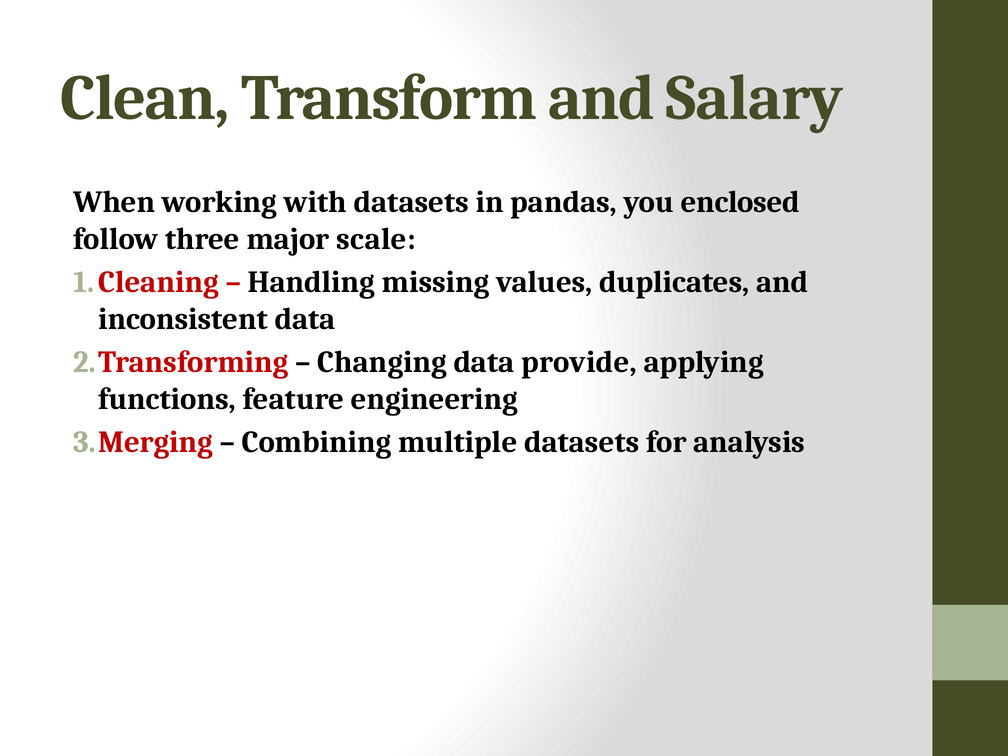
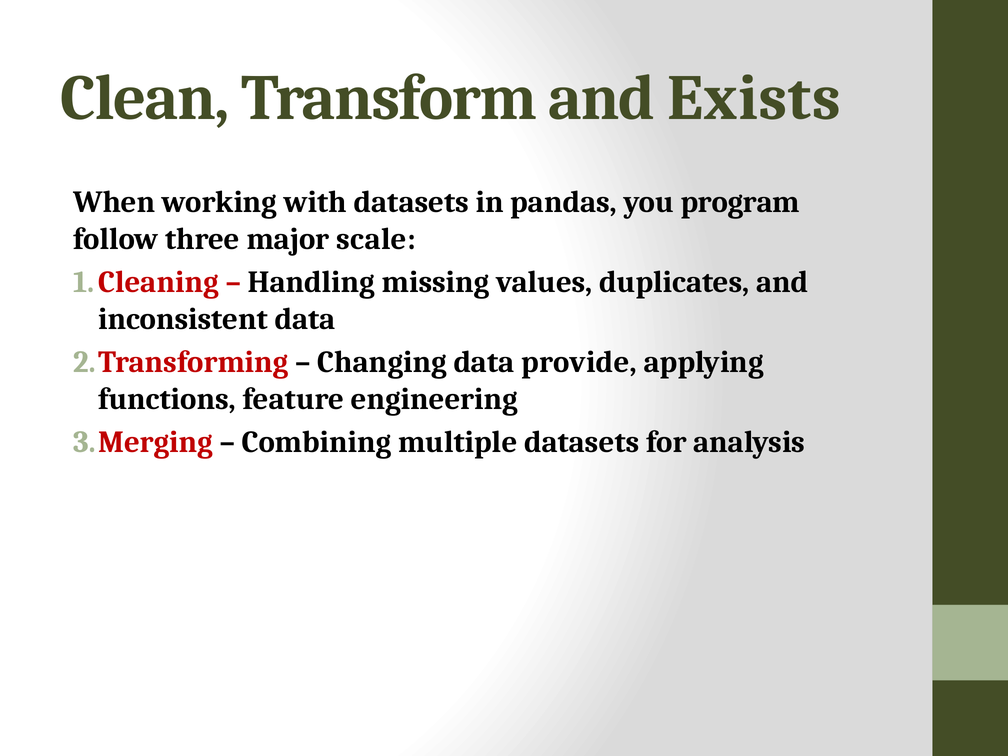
Salary: Salary -> Exists (754, 98)
enclosed: enclosed -> program (740, 202)
